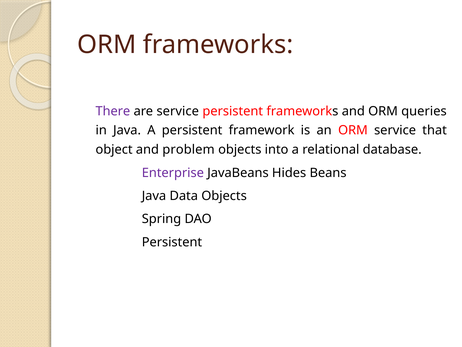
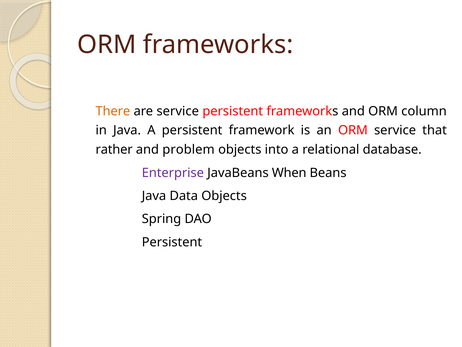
There colour: purple -> orange (113, 111)
queries: queries -> column (424, 111)
object: object -> rather (114, 149)
Hides: Hides -> When (289, 173)
